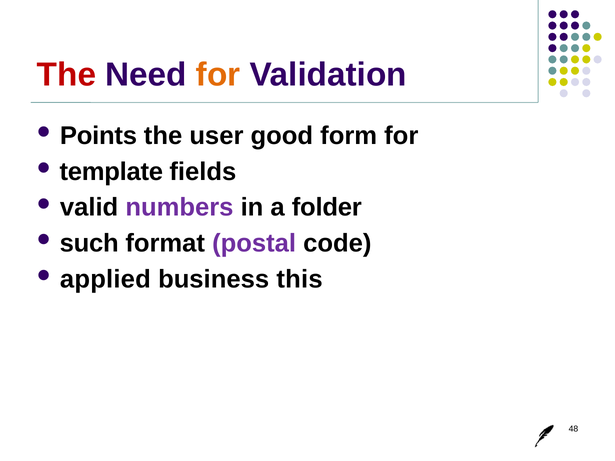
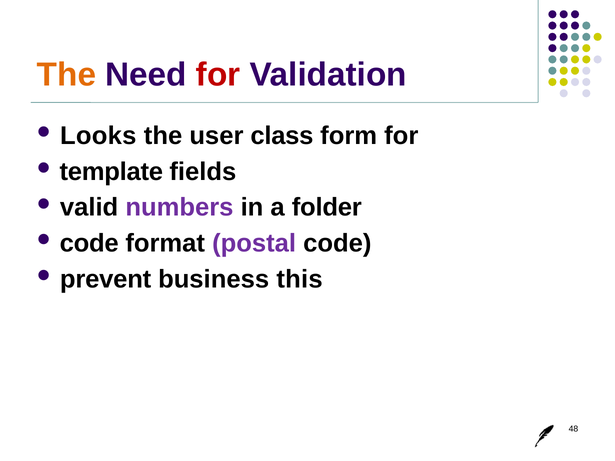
The colour: red -> orange (66, 75)
for colour: orange -> red (218, 75)
Points: Points -> Looks (98, 136)
good: good -> class (282, 136)
such: such -> code (89, 244)
applied: applied -> prevent (106, 279)
